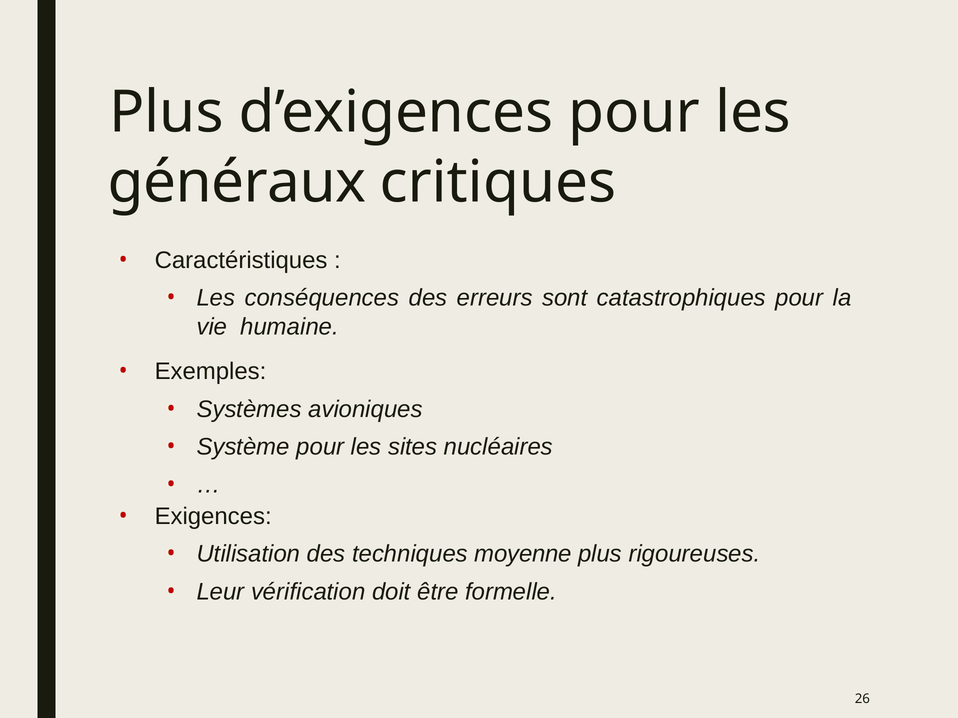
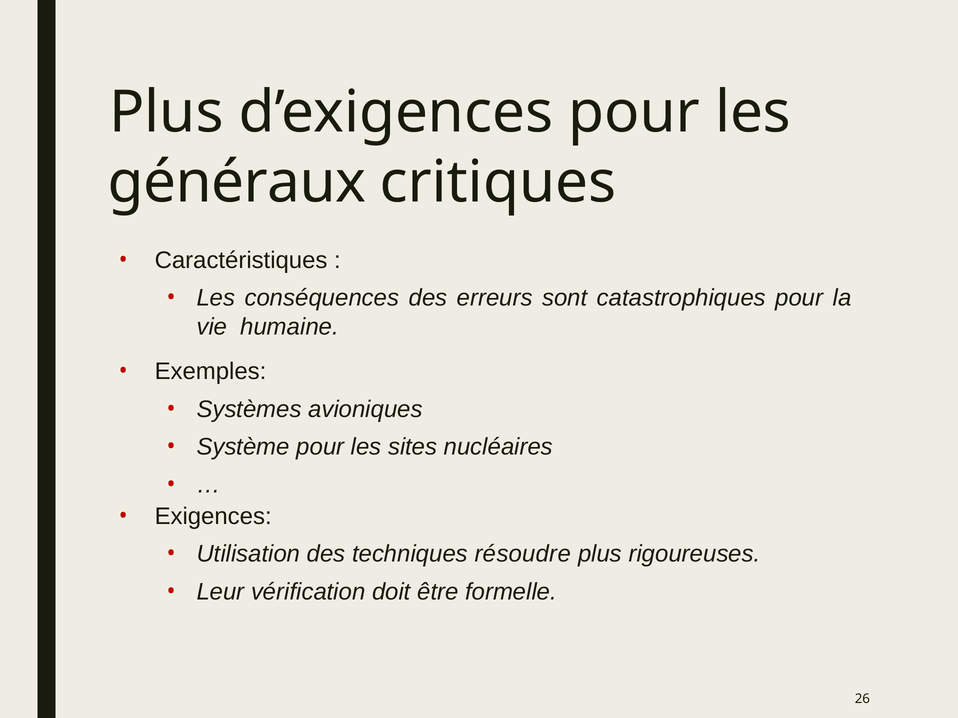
moyenne: moyenne -> résoudre (523, 554)
